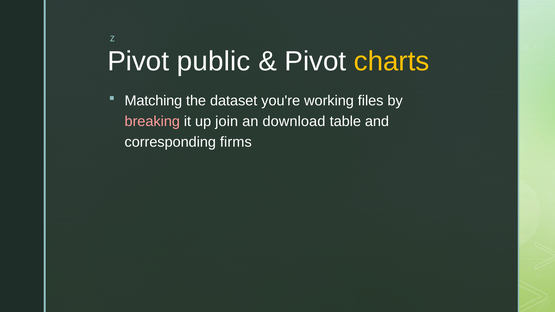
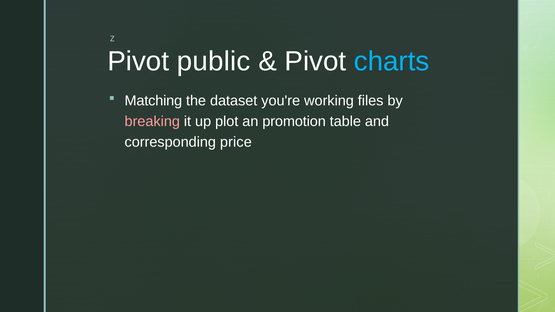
charts colour: yellow -> light blue (392, 61)
join: join -> plot (227, 121)
download: download -> promotion (294, 121)
firms: firms -> price (236, 142)
